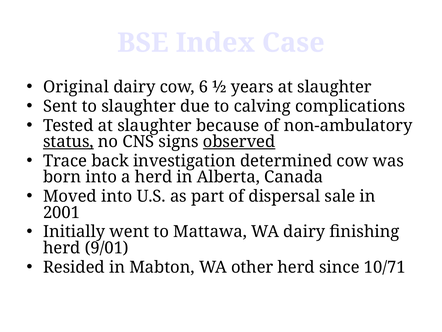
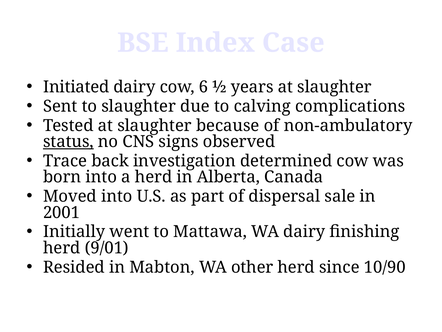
Original: Original -> Initiated (76, 87)
observed underline: present -> none (239, 142)
10/71: 10/71 -> 10/90 (385, 267)
